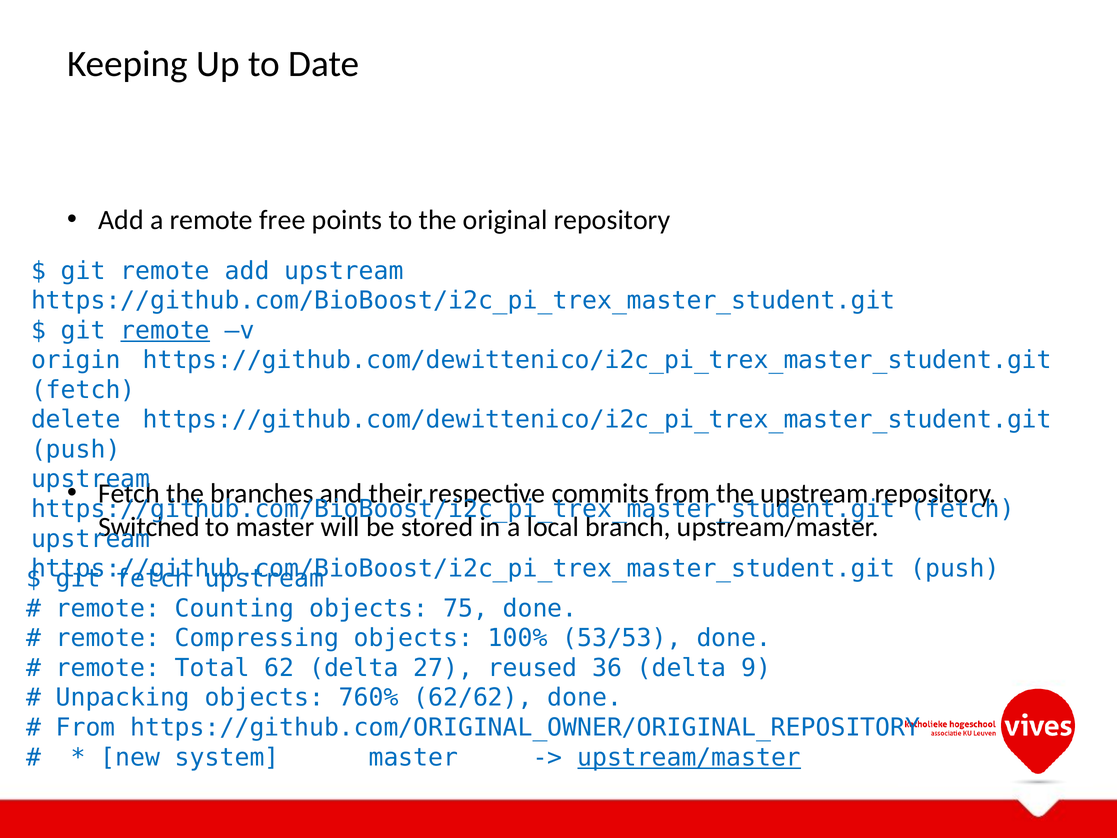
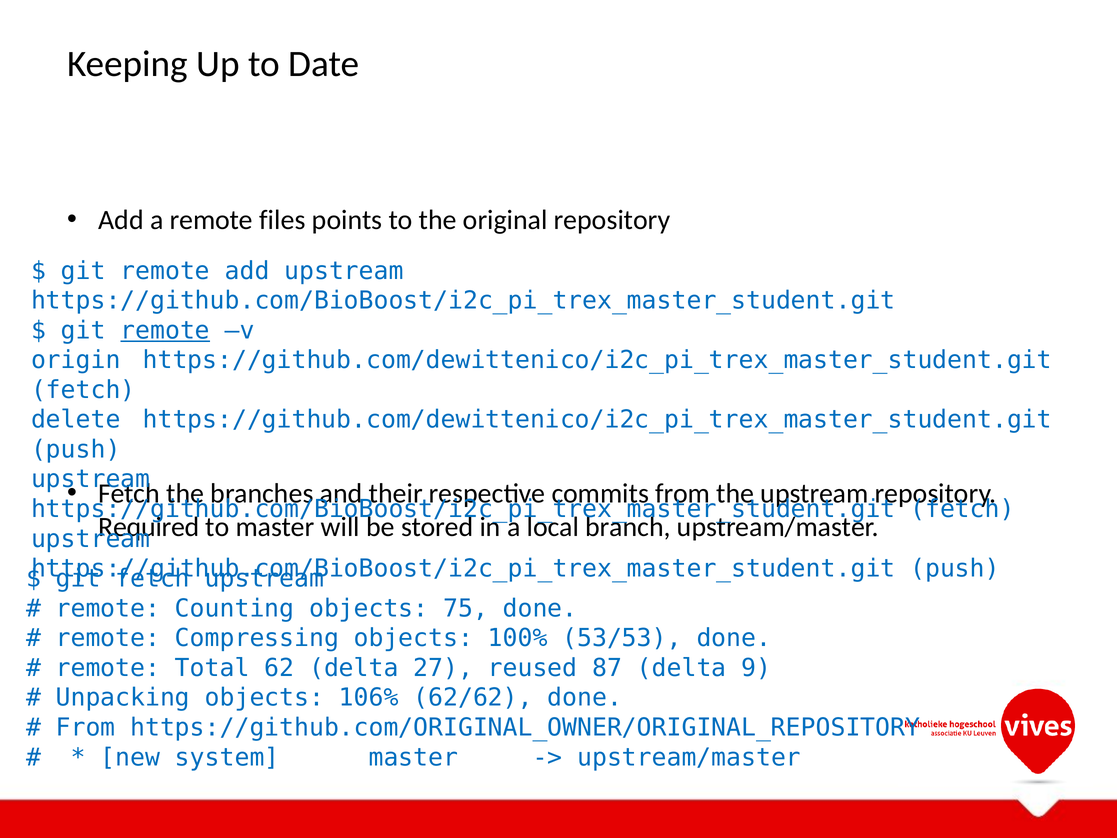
free: free -> files (282, 220)
Switched: Switched -> Required (149, 527)
36: 36 -> 87 (607, 668)
760%: 760% -> 106% (369, 698)
upstream/master underline: present -> none (689, 757)
